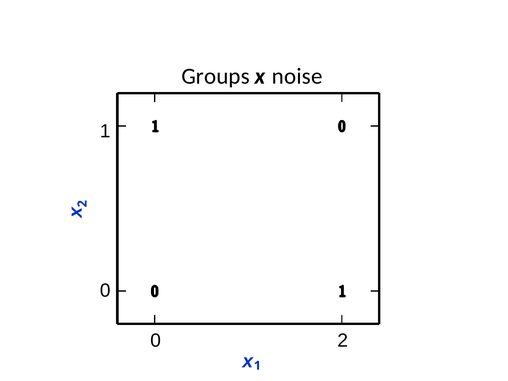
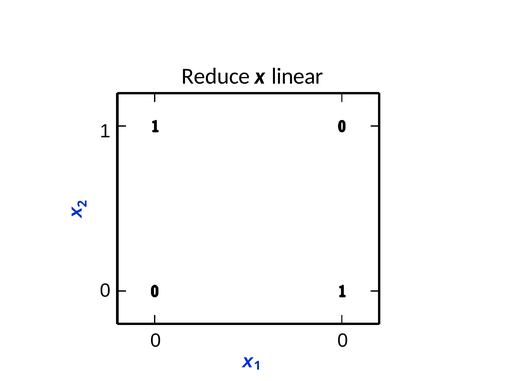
Groups: Groups -> Reduce (216, 76)
noise: noise -> linear (297, 76)
2: 2 -> 0 (343, 340)
